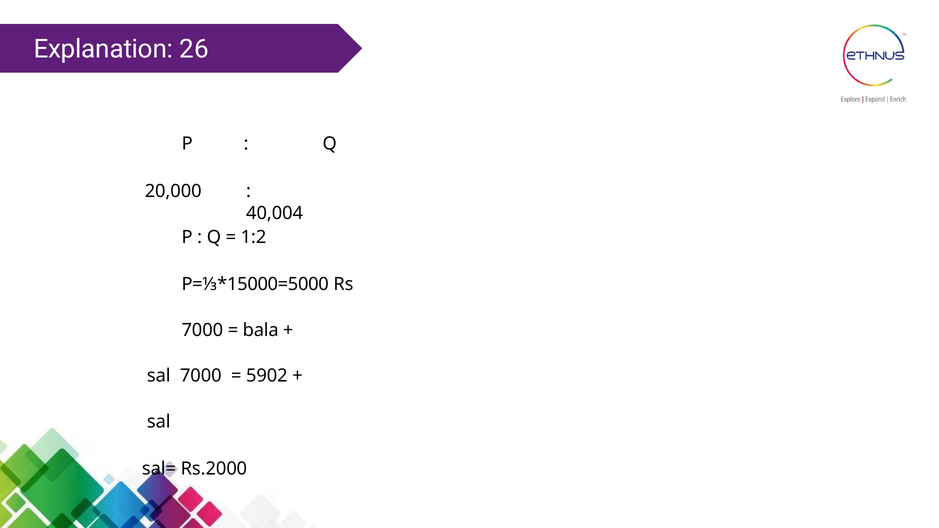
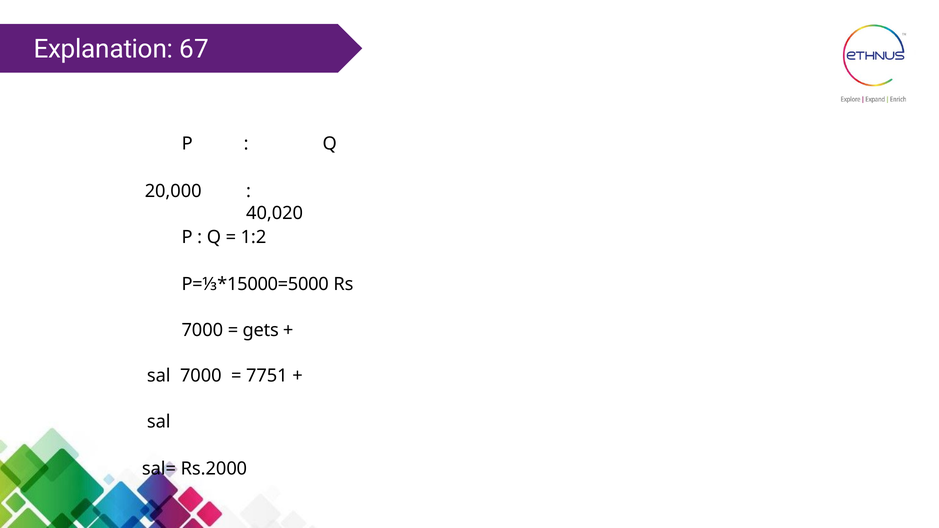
26: 26 -> 67 (194, 49)
40,004: 40,004 -> 40,020 (275, 213)
bala: bala -> gets (261, 330)
5902: 5902 -> 7751 (267, 376)
